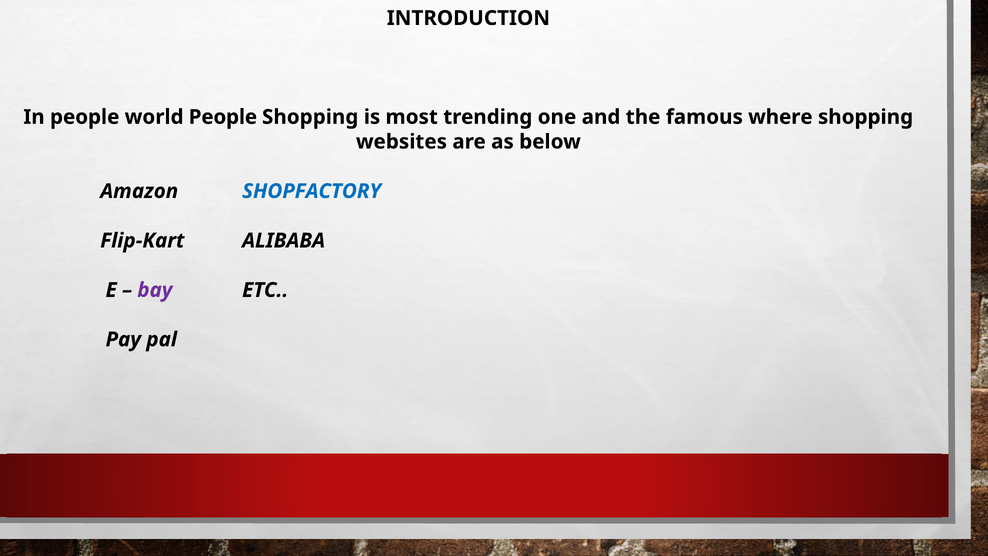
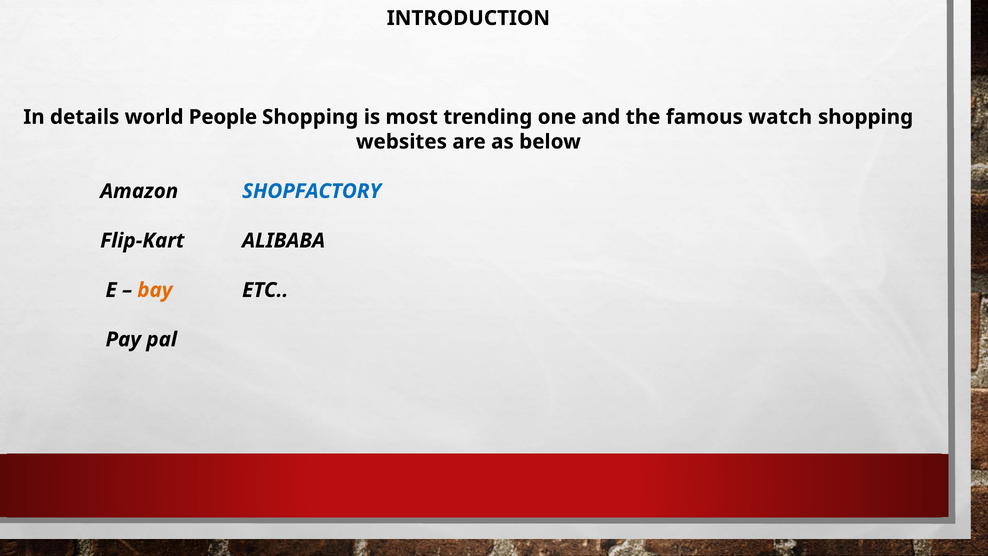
In people: people -> details (85, 117)
where: where -> watch (780, 117)
bay colour: purple -> orange (155, 290)
